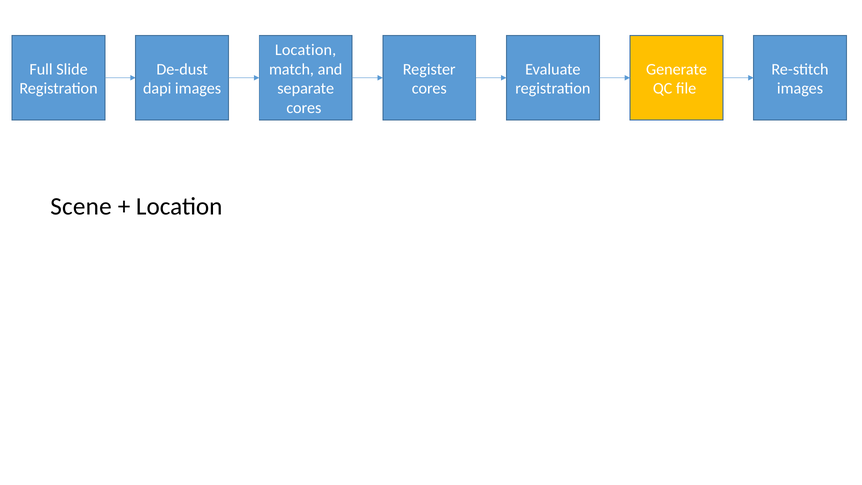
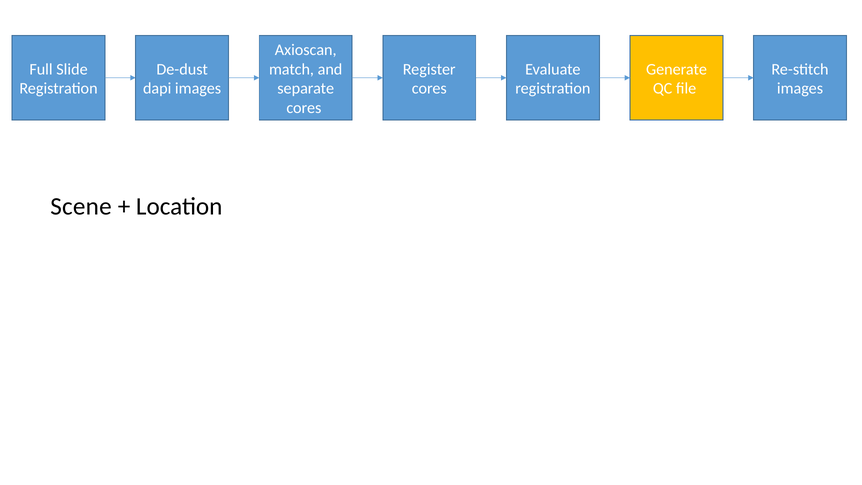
Location: Location -> Axioscan (306, 50)
